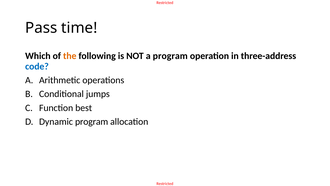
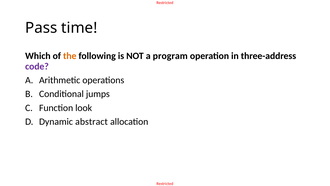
code colour: blue -> purple (37, 66)
best: best -> look (84, 108)
Dynamic program: program -> abstract (92, 122)
